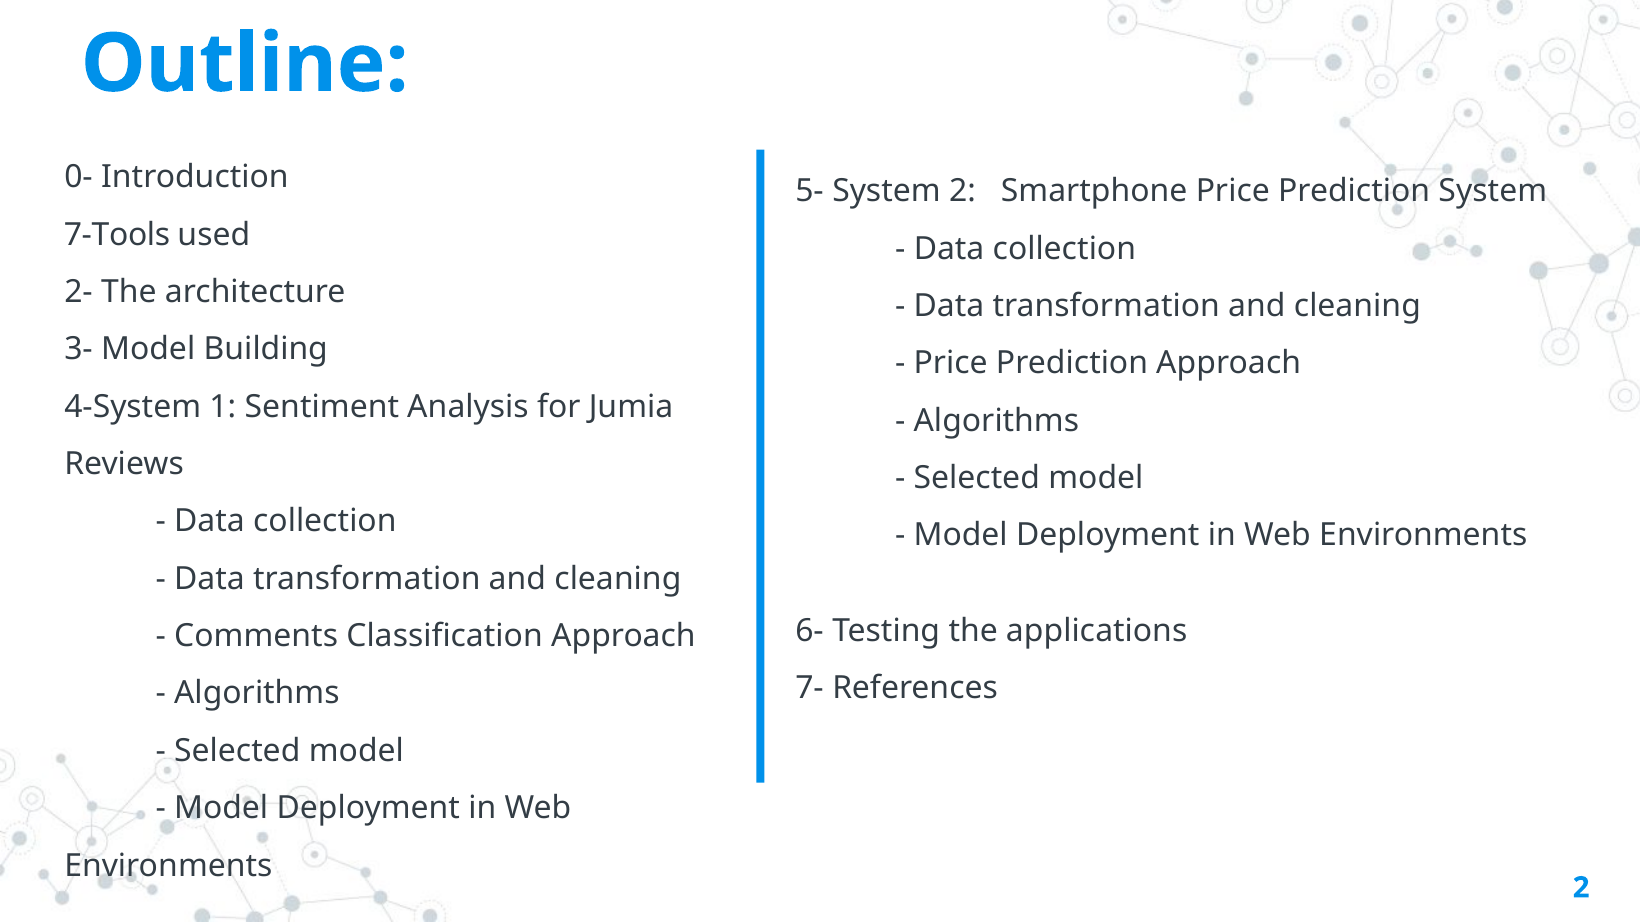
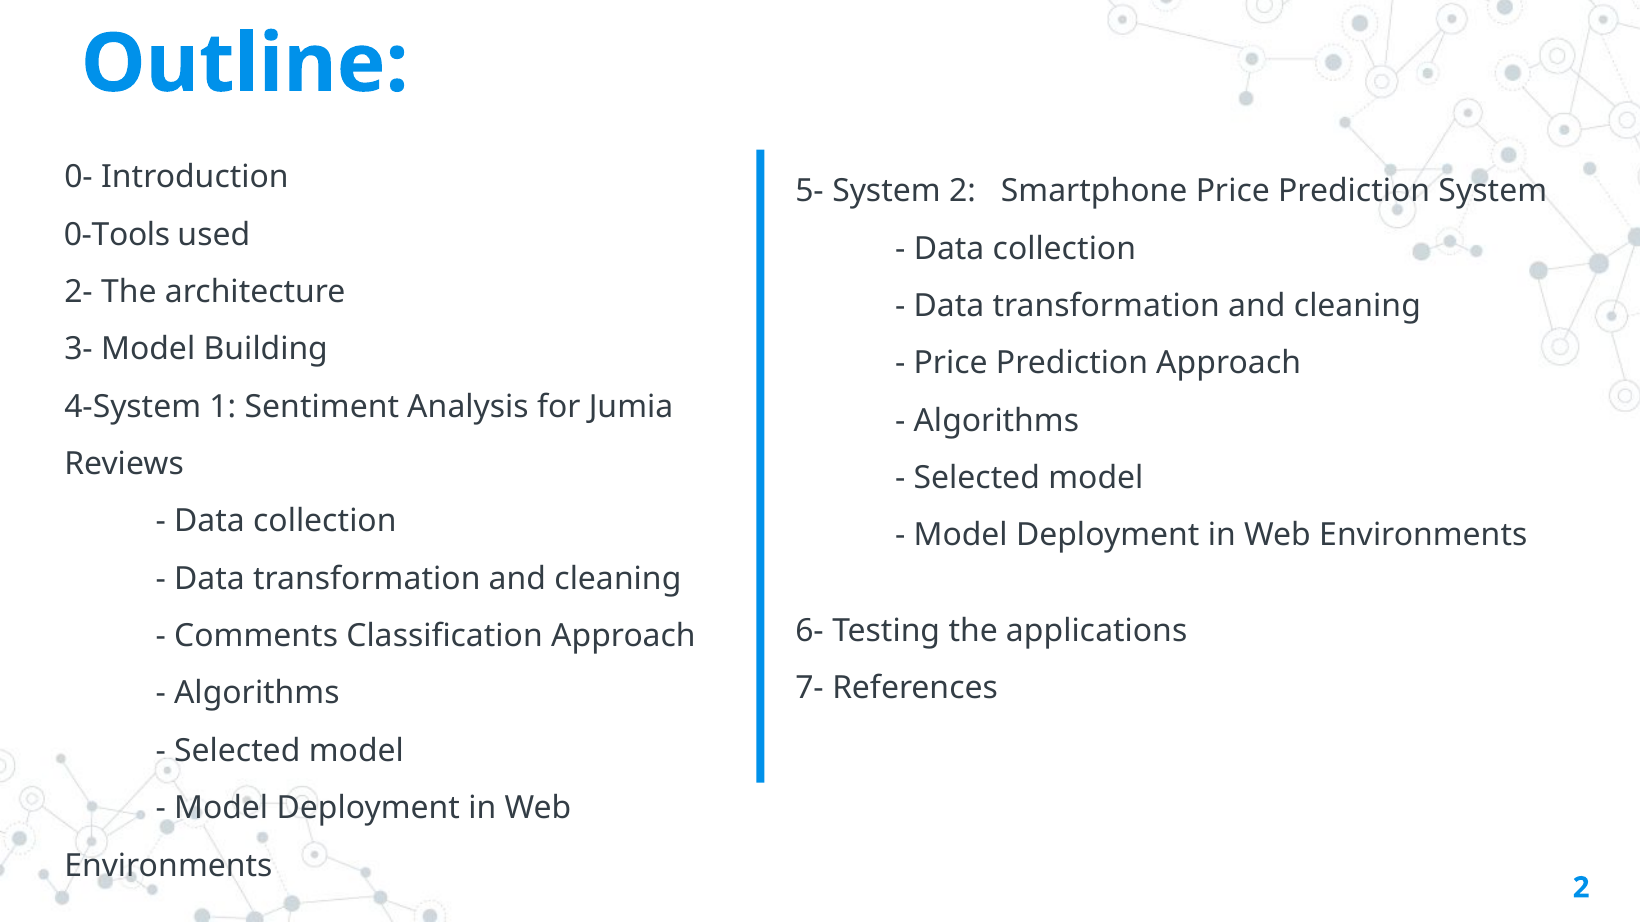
7-Tools: 7-Tools -> 0-Tools (117, 235)
